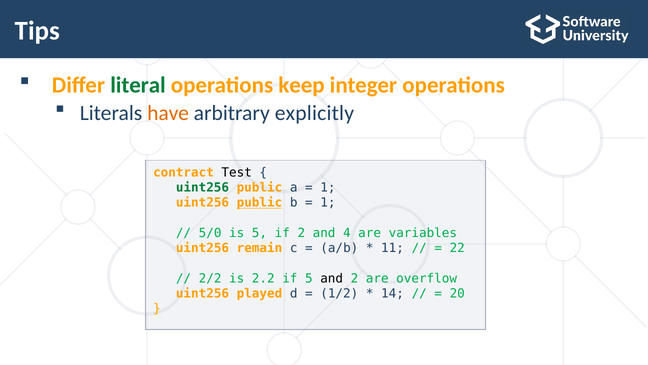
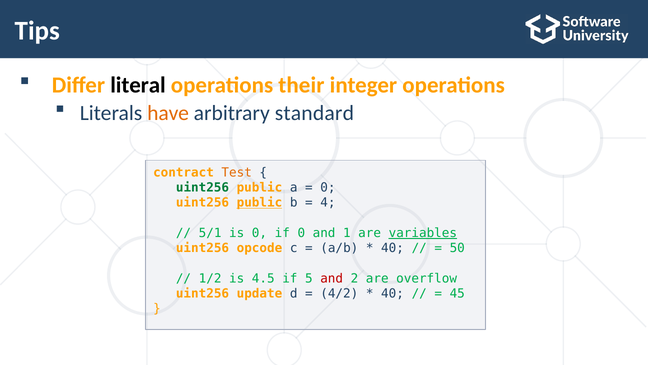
literal colour: green -> black (138, 85)
keep: keep -> their (301, 85)
explicitly: explicitly -> standard (314, 113)
Test colour: black -> orange (237, 172)
1: 1 -> 0 (328, 187)
1: 1 -> 4 (328, 203)
5/0: 5/0 -> 5/1 (210, 233)
is 5: 5 -> 0 (259, 233)
if 2: 2 -> 0 (301, 233)
4: 4 -> 1 (347, 233)
variables underline: none -> present (423, 233)
remain: remain -> opcode (259, 248)
11: 11 -> 40 (393, 248)
22: 22 -> 50 (457, 248)
2/2: 2/2 -> 1/2 (210, 278)
2.2: 2.2 -> 4.5 (263, 278)
and colour: black -> red (332, 278)
played: played -> update (259, 293)
1/2: 1/2 -> 4/2 (339, 293)
14: 14 -> 40 (393, 293)
20: 20 -> 45 (457, 293)
